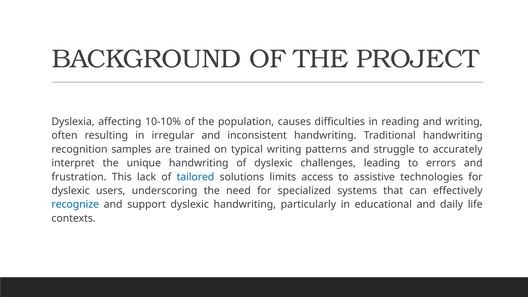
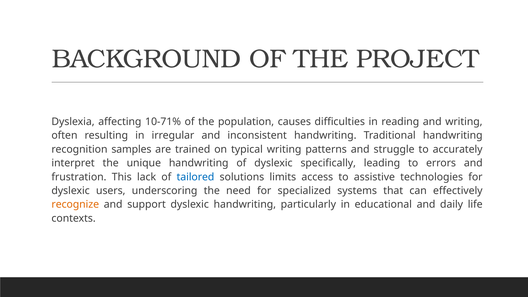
10-10%: 10-10% -> 10-71% (163, 122)
challenges: challenges -> specifically (328, 163)
recognize colour: blue -> orange (75, 204)
